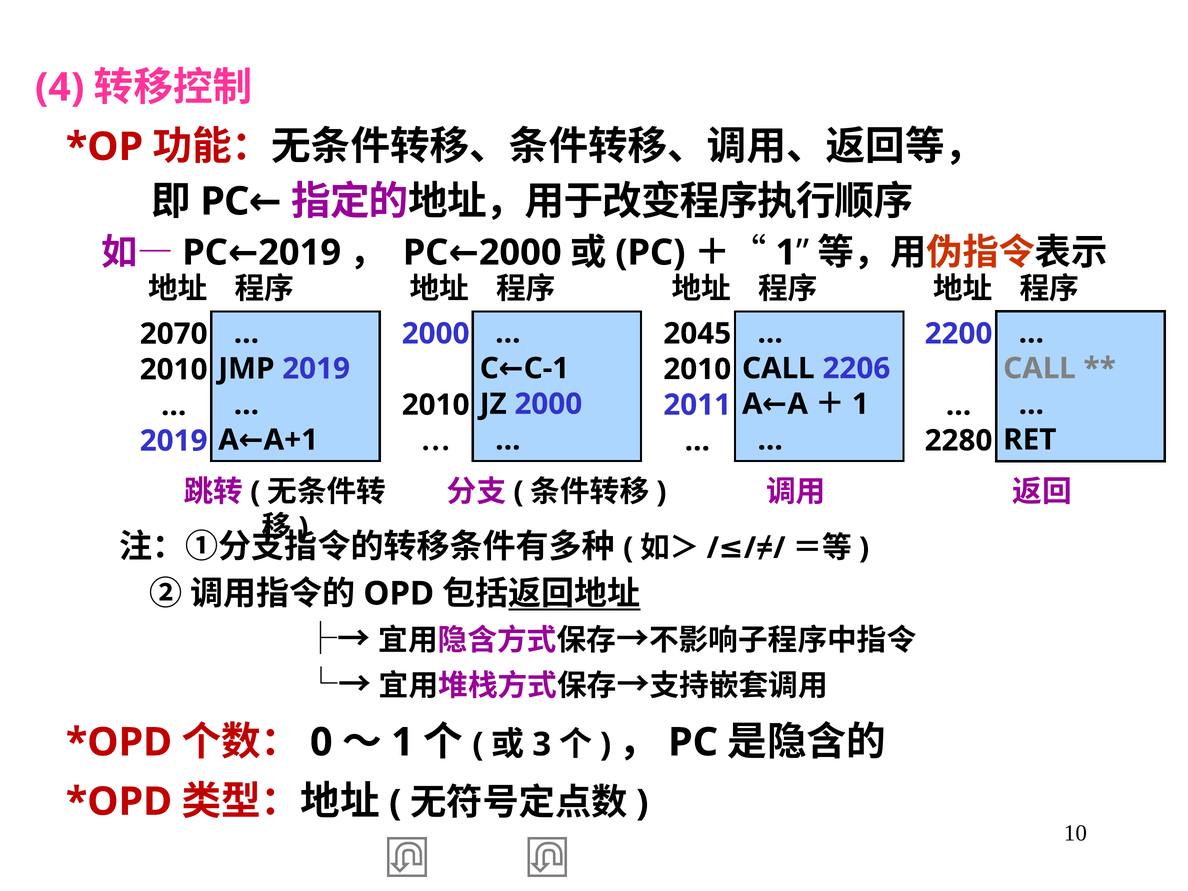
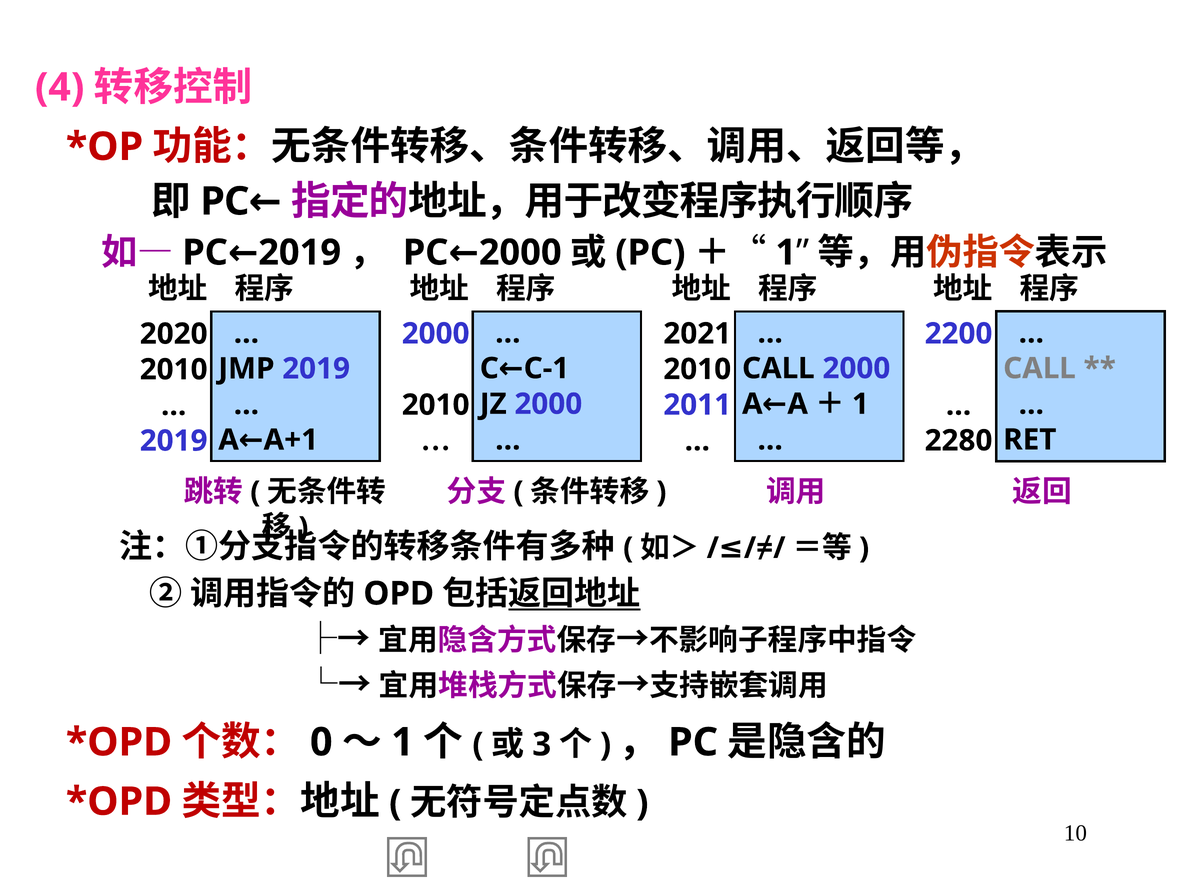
2045: 2045 -> 2021 (697, 334)
2070: 2070 -> 2020 (174, 334)
CALL 2206: 2206 -> 2000 (856, 368)
